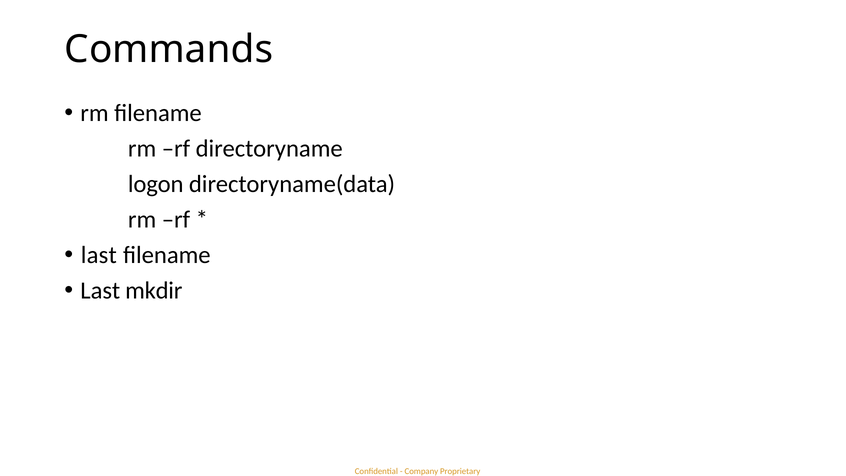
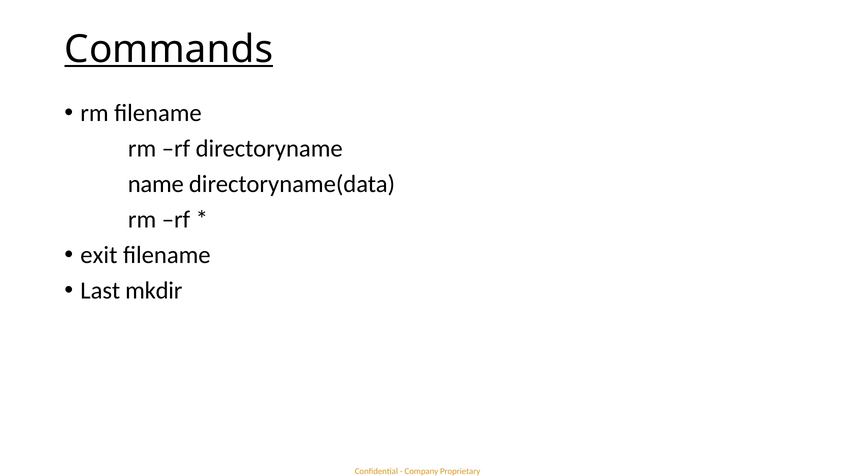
Commands underline: none -> present (169, 49)
logon: logon -> name (156, 184)
last: last -> exit (99, 255)
